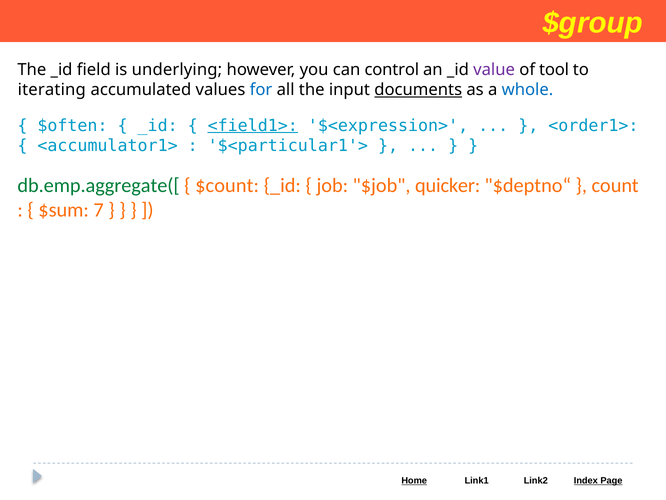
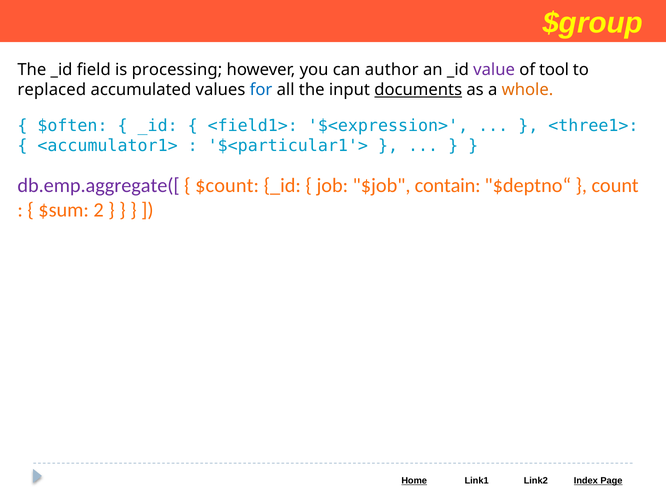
underlying: underlying -> processing (177, 70)
control: control -> author (392, 70)
iterating: iterating -> replaced (52, 90)
whole colour: blue -> orange (527, 90)
<field1> underline: present -> none (253, 125)
<order1>: <order1> -> <three1> (593, 125)
db.emp.aggregate([ colour: green -> purple (99, 185)
quicker: quicker -> contain (448, 185)
7: 7 -> 2 (99, 210)
